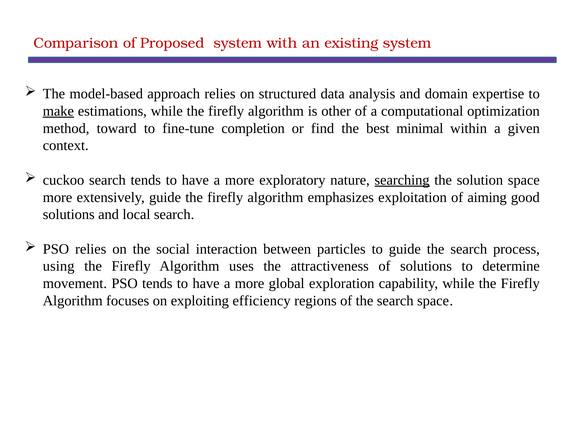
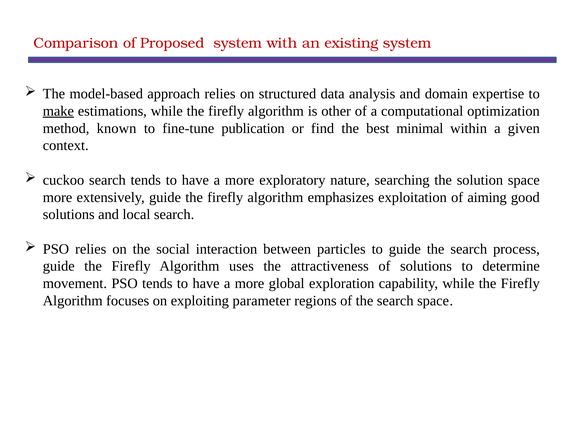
toward: toward -> known (117, 128)
completion: completion -> publication (253, 128)
searching underline: present -> none (402, 180)
using: using -> guide (59, 266)
efficiency: efficiency -> parameter (262, 301)
